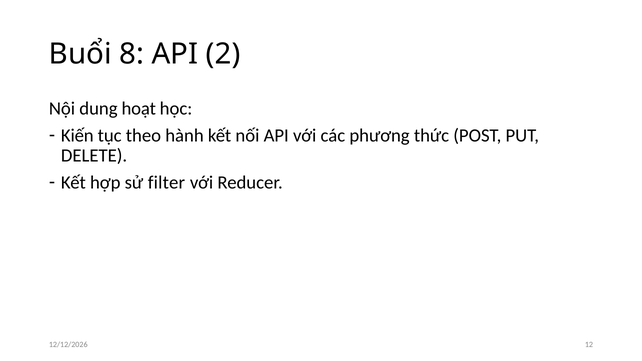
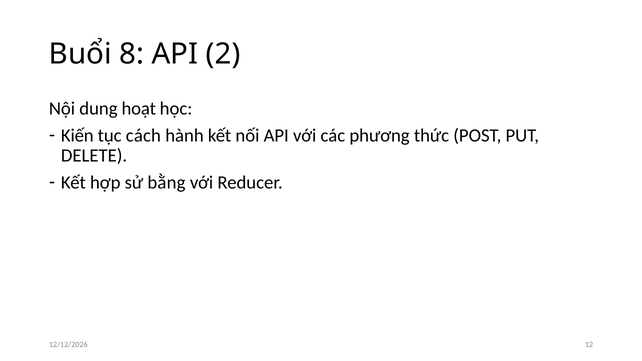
theo: theo -> cách (143, 135)
filter: filter -> bằng (166, 183)
